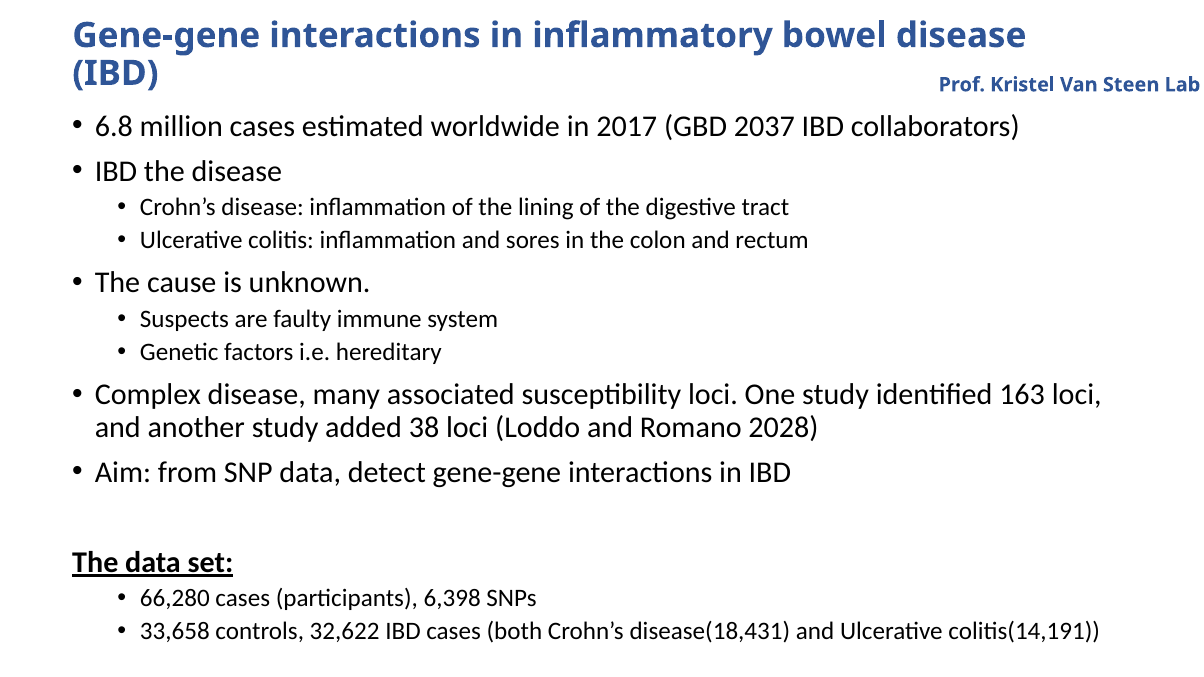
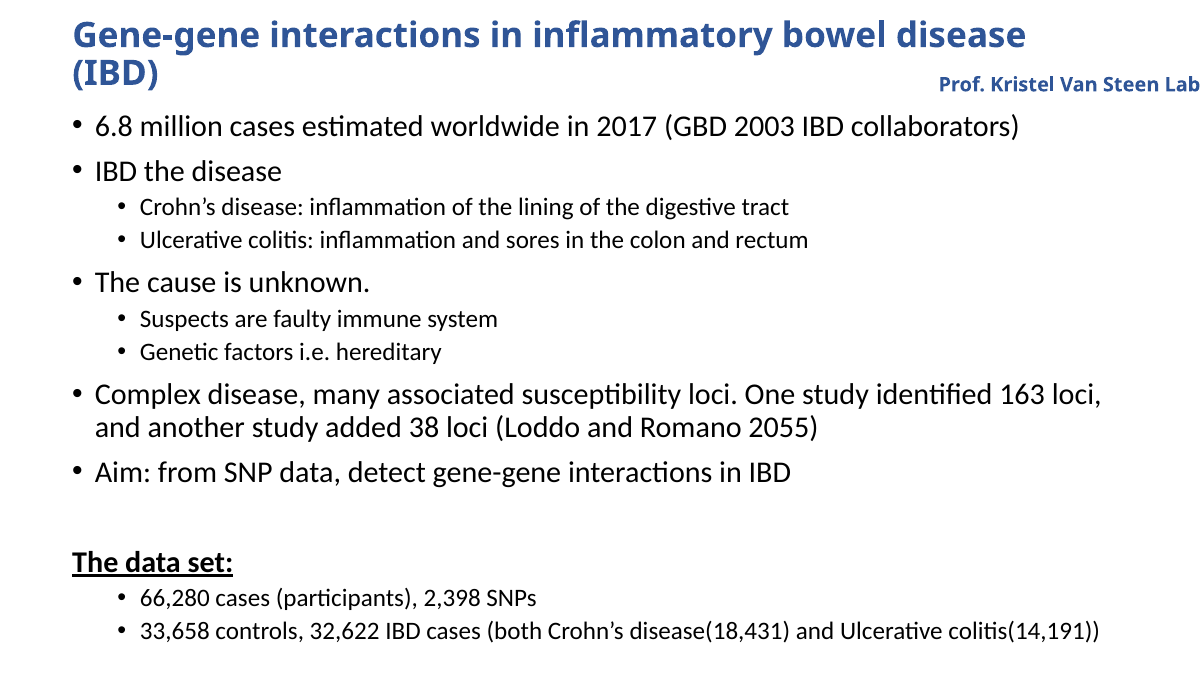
2037: 2037 -> 2003 (764, 126)
2028: 2028 -> 2055 (784, 427)
6,398: 6,398 -> 2,398 (452, 598)
